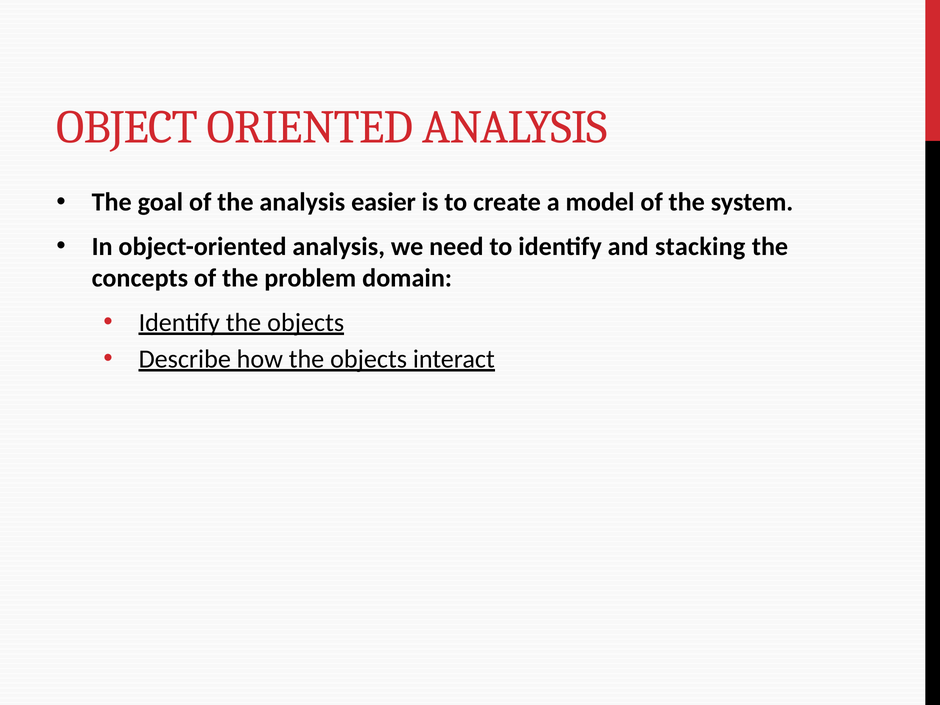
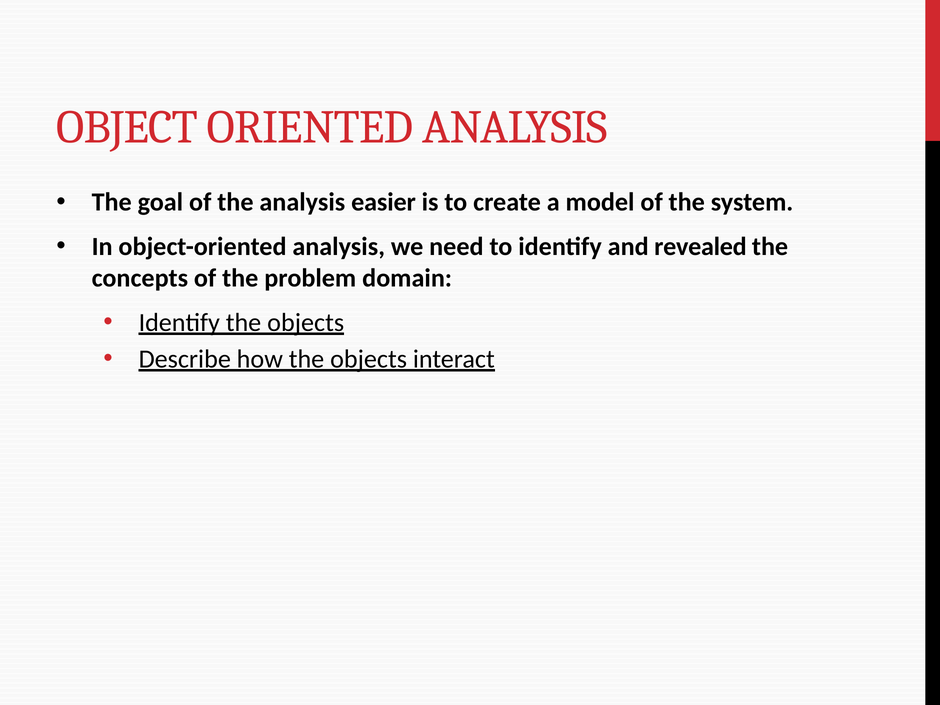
stacking: stacking -> revealed (700, 247)
